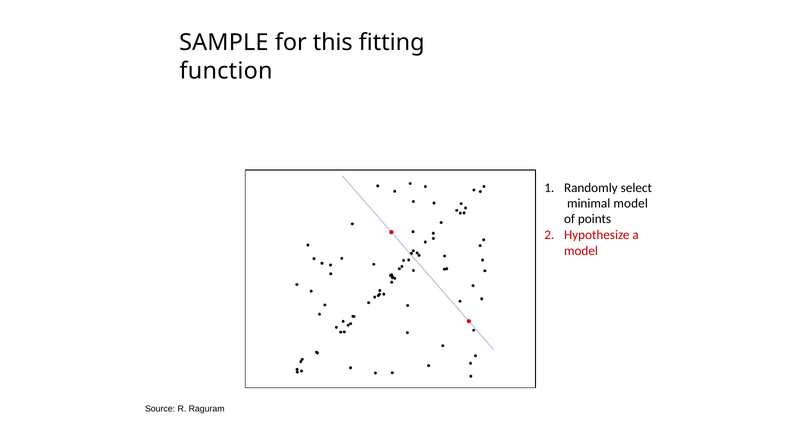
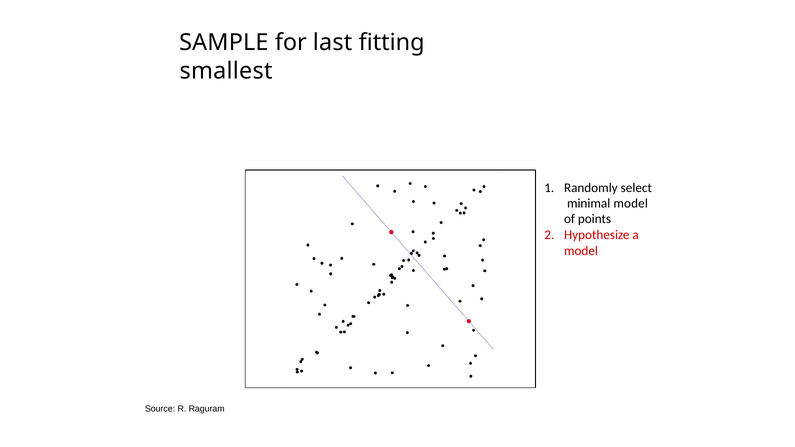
this: this -> last (333, 43)
function: function -> smallest (226, 71)
